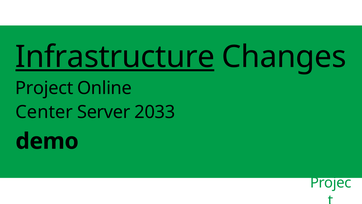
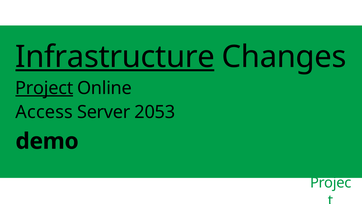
Project underline: none -> present (44, 88)
Center: Center -> Access (44, 112)
2033: 2033 -> 2053 (155, 112)
